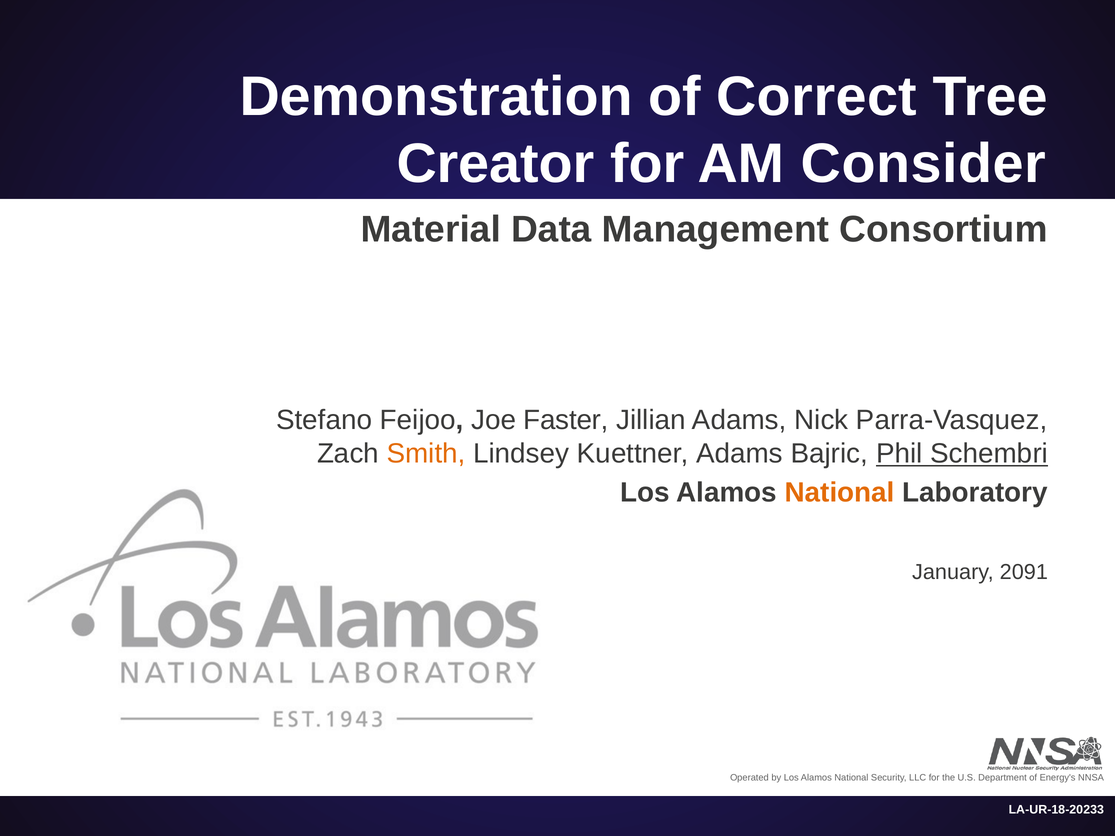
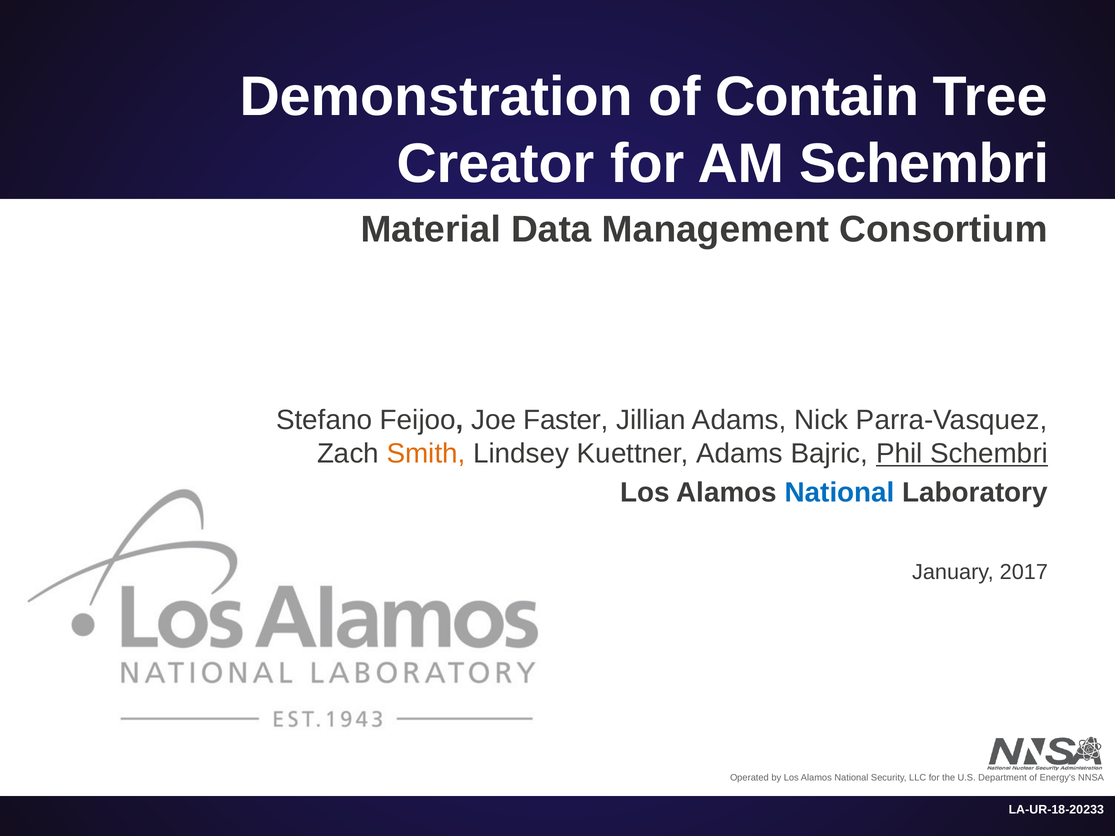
Correct: Correct -> Contain (817, 97)
AM Consider: Consider -> Schembri (924, 164)
National colour: orange -> blue (840, 493)
2091: 2091 -> 2017 (1024, 572)
